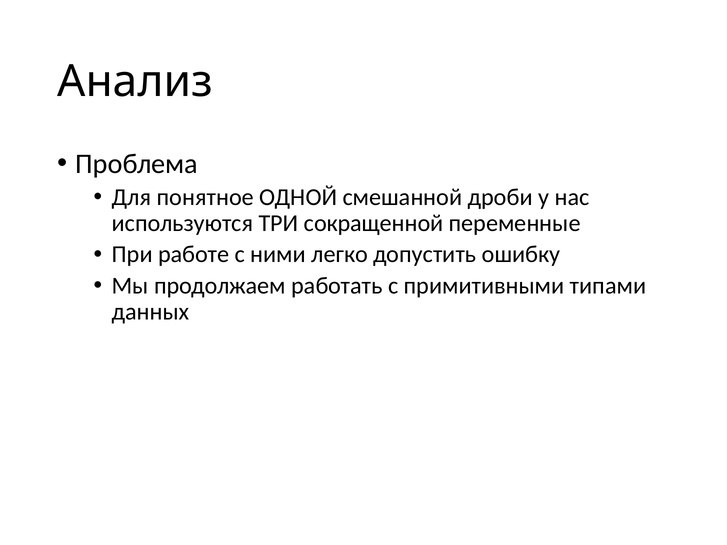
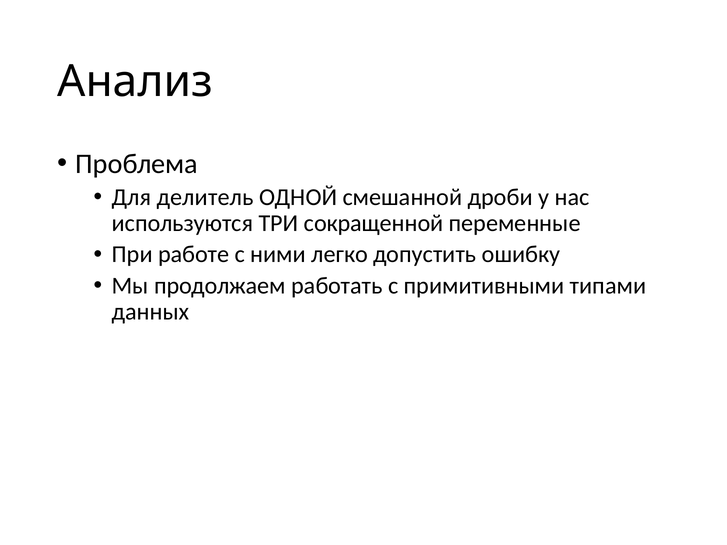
понятное: понятное -> делитель (205, 197)
